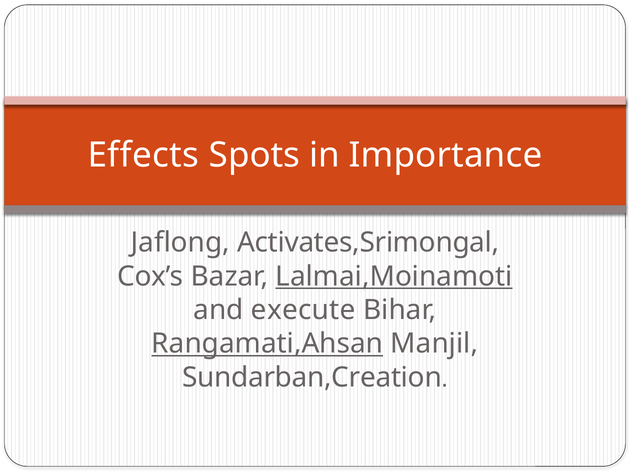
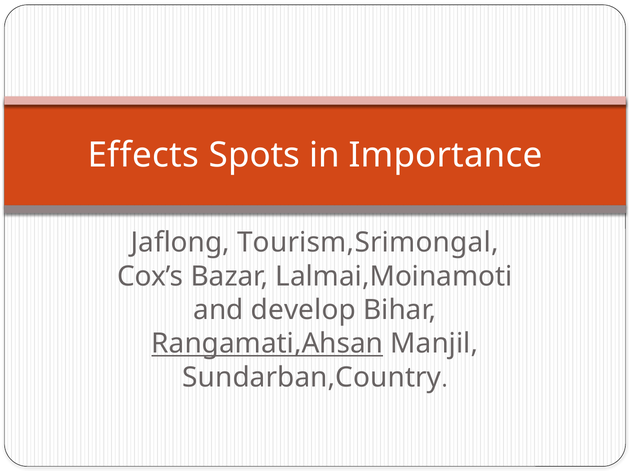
Activates,Srimongal: Activates,Srimongal -> Tourism,Srimongal (368, 242)
Lalmai,Moinamoti underline: present -> none (394, 276)
execute: execute -> develop (303, 310)
Sundarban,Creation: Sundarban,Creation -> Sundarban,Country (312, 377)
